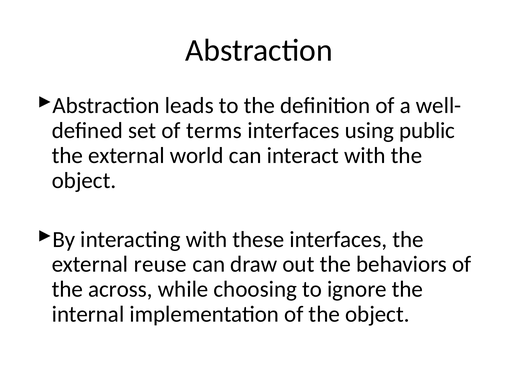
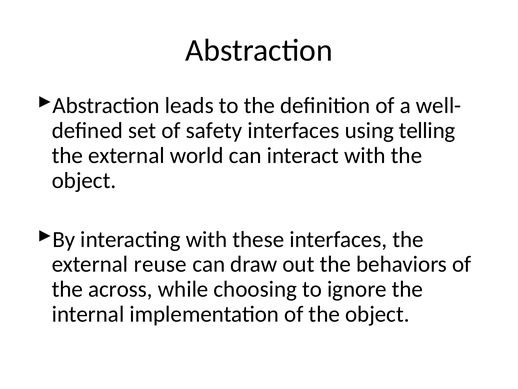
terms: terms -> safety (214, 130)
public: public -> telling (427, 130)
